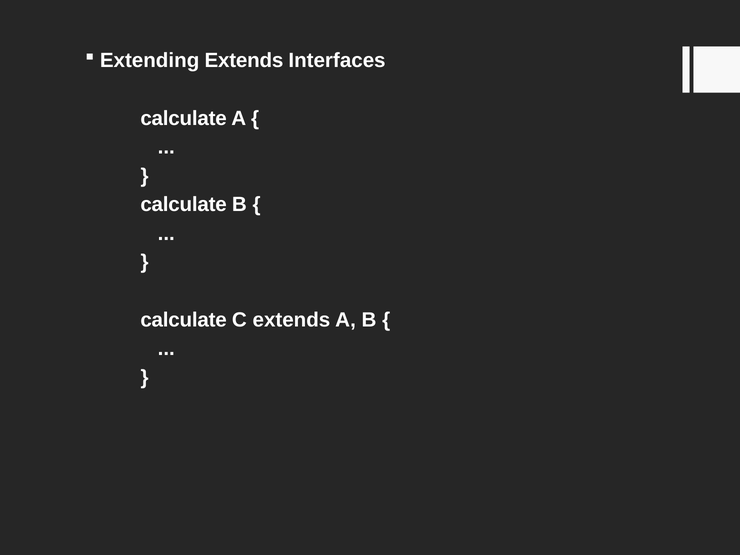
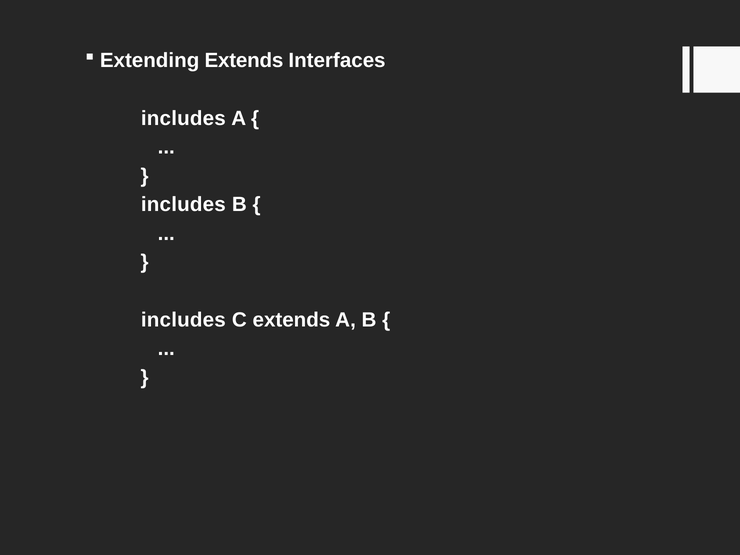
calculate: calculate -> includes (183, 118)
calculate: calculate -> includes (183, 205)
calculate: calculate -> includes (183, 320)
